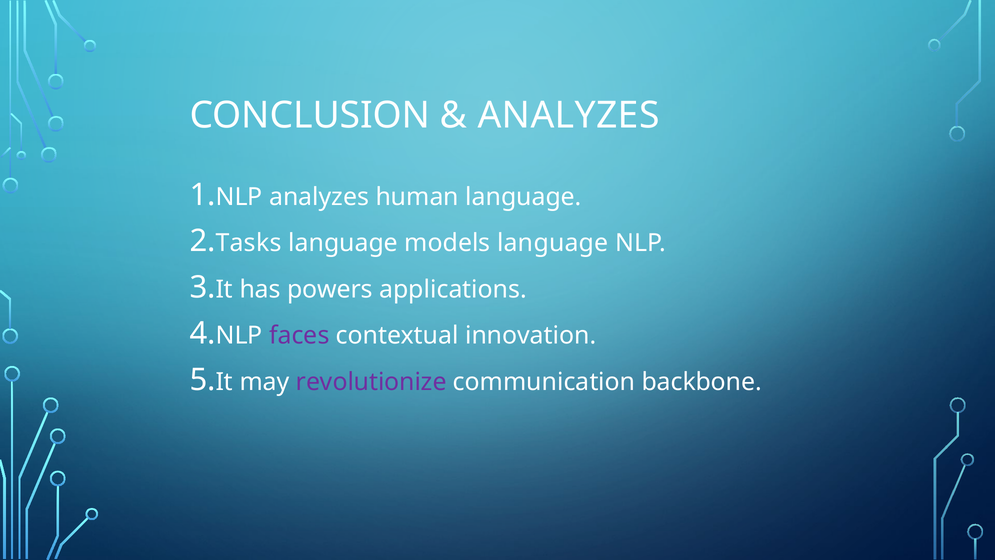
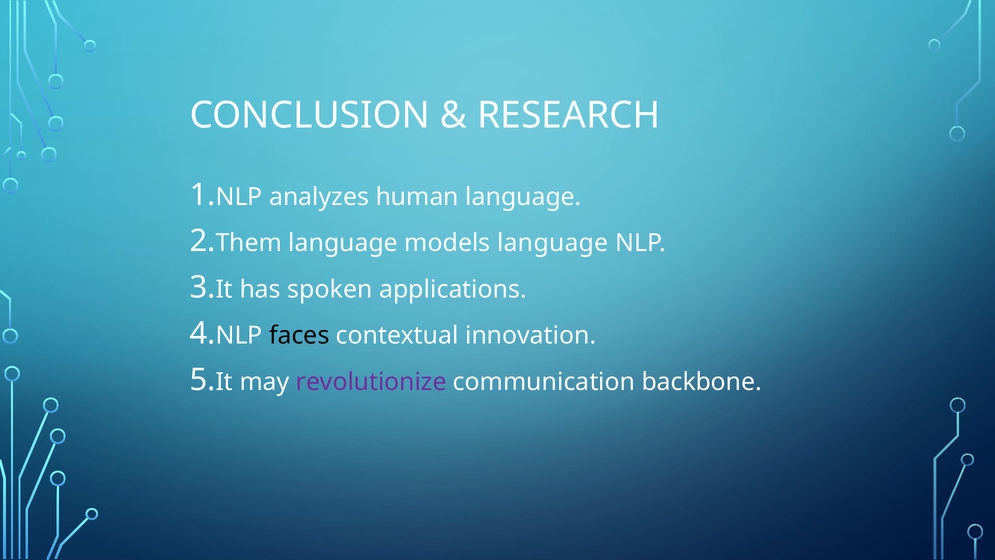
ANALYZES: ANALYZES -> RESEARCH (569, 115)
Tasks: Tasks -> Them (249, 243)
powers: powers -> spoken (330, 289)
faces colour: purple -> black (299, 336)
